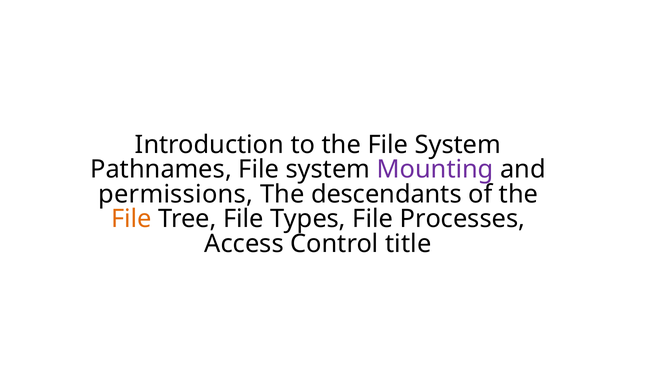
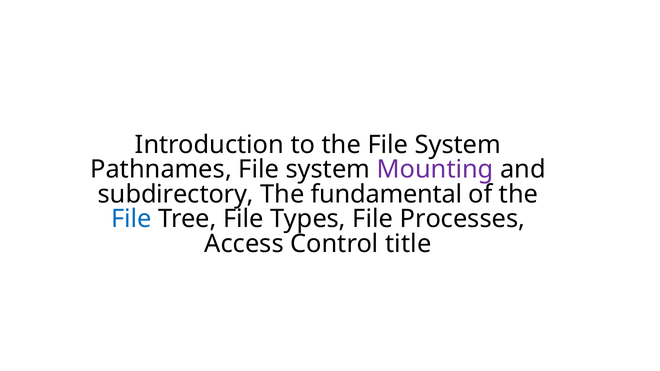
permissions: permissions -> subdirectory (176, 194)
descendants: descendants -> fundamental (386, 194)
File colour: orange -> blue (131, 219)
